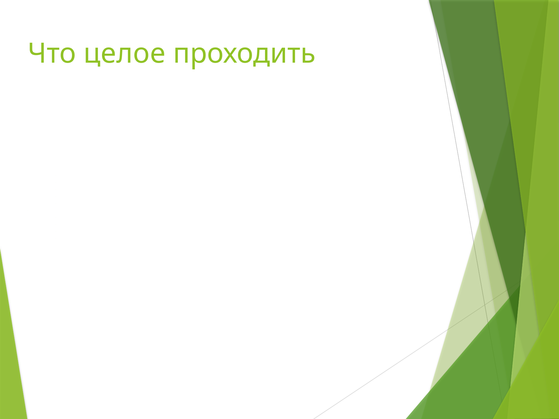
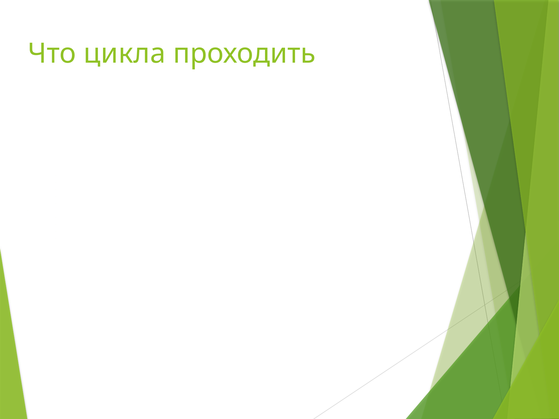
целое: целое -> цикла (125, 54)
